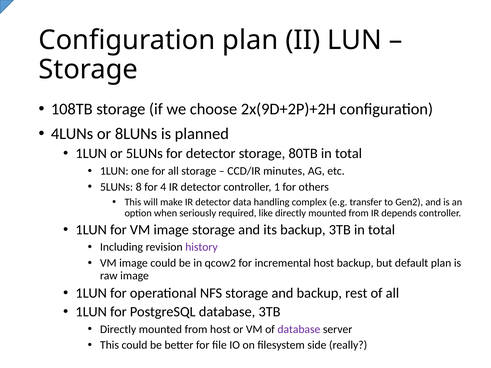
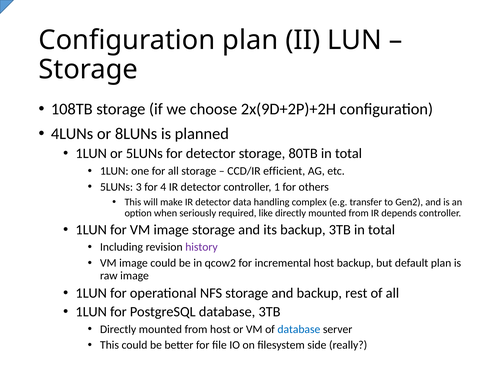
minutes: minutes -> efficient (284, 171)
8: 8 -> 3 (139, 187)
database colour: purple -> blue (299, 329)
